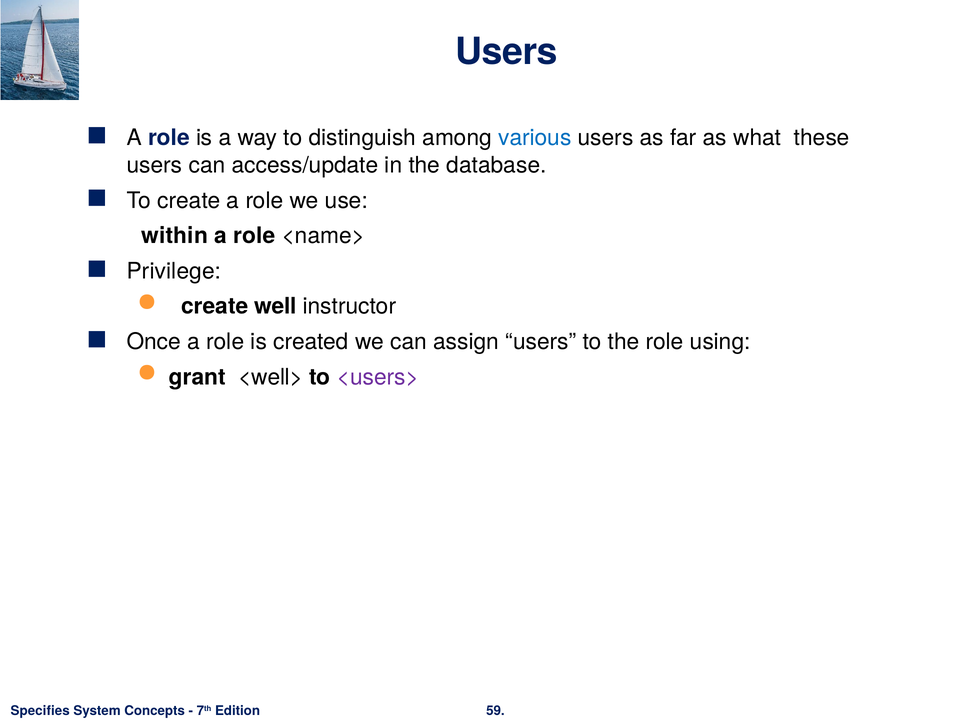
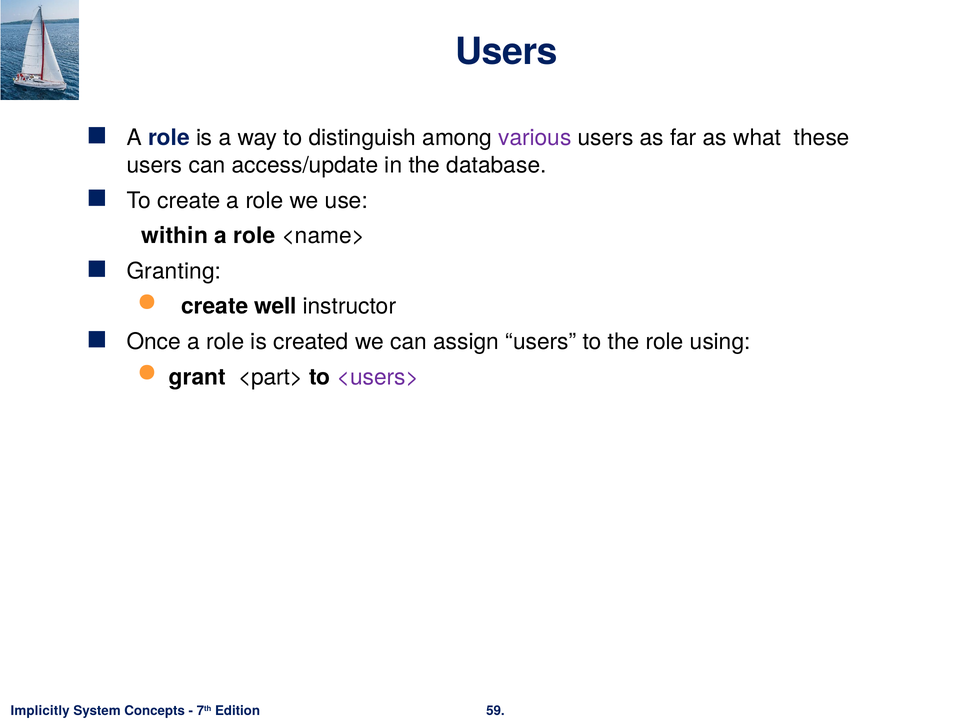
various colour: blue -> purple (535, 138)
Privilege: Privilege -> Granting (174, 271)
<well>: <well> -> <part> (271, 377)
Specifies: Specifies -> Implicitly (40, 710)
